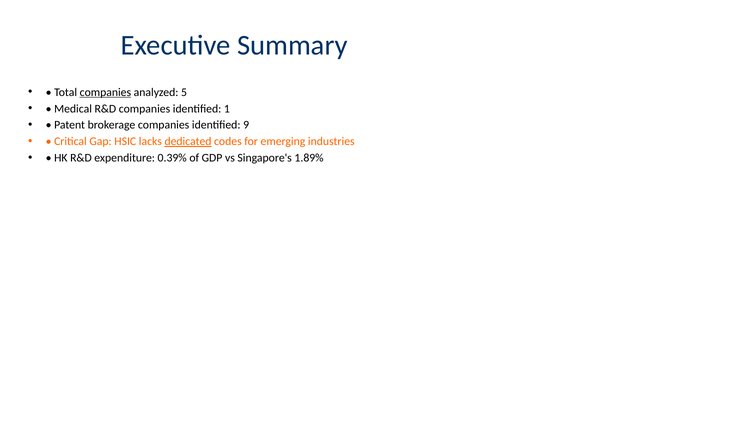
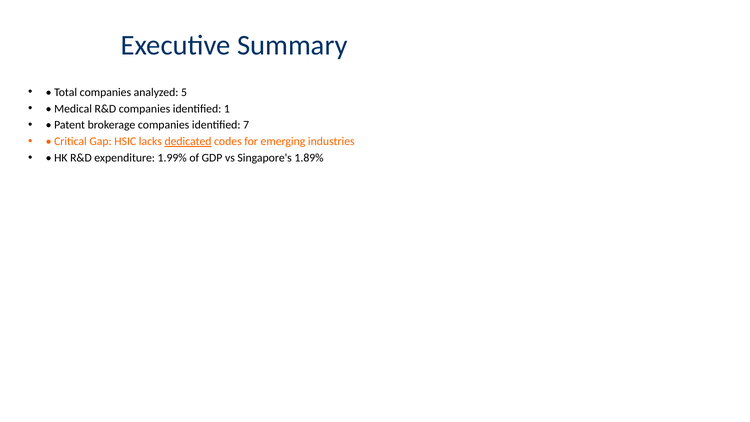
companies underline: present -> none (105, 92)
9: 9 -> 7 (246, 125)
0.39%: 0.39% -> 1.99% (172, 158)
